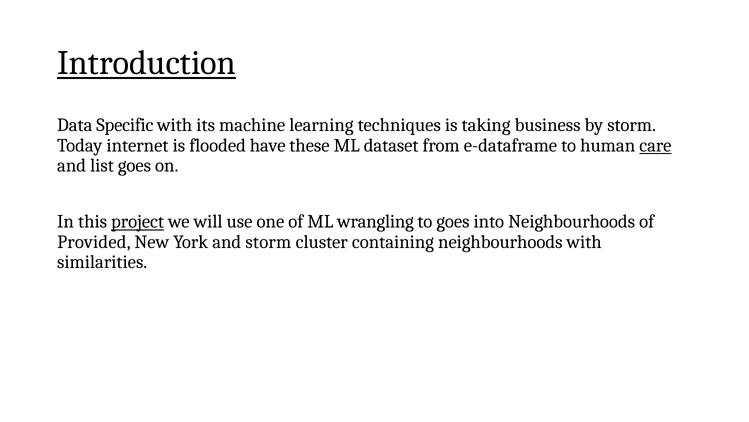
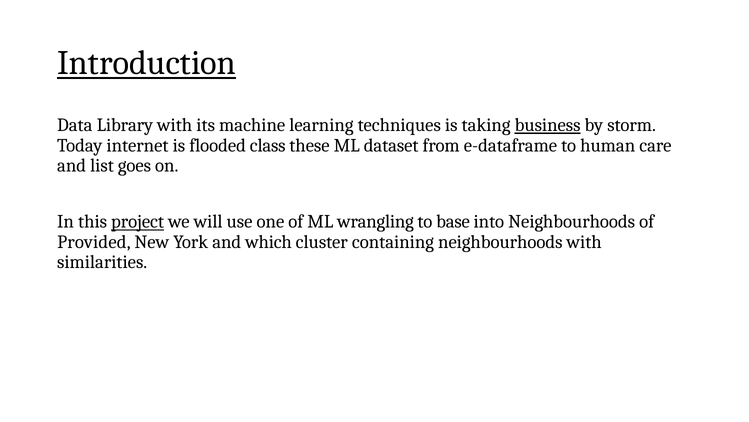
Specific: Specific -> Library (125, 125)
business underline: none -> present (548, 125)
have: have -> class (268, 145)
care underline: present -> none (655, 145)
to goes: goes -> base (453, 221)
and storm: storm -> which (269, 242)
